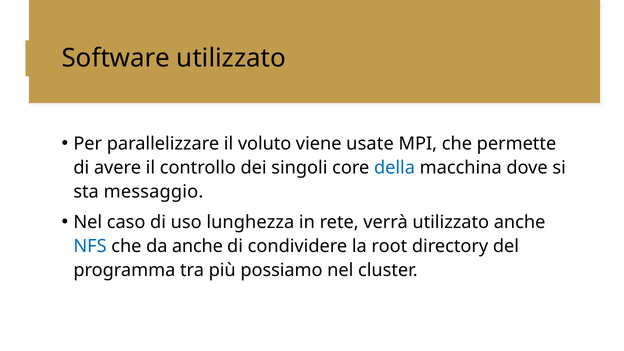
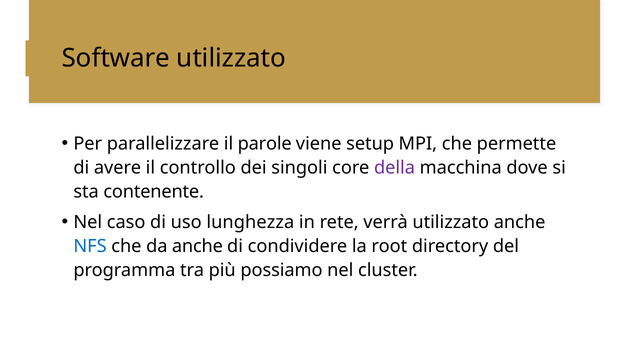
voluto: voluto -> parole (265, 143)
usate: usate -> setup (370, 143)
della colour: blue -> purple (395, 168)
messaggio: messaggio -> contenente (154, 192)
